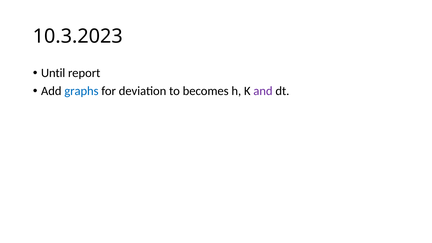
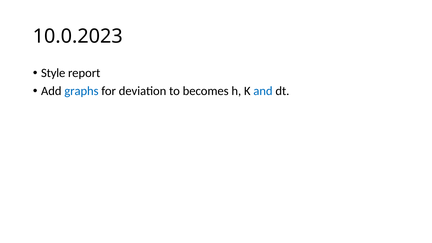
10.3.2023: 10.3.2023 -> 10.0.2023 (78, 36)
Until: Until -> Style (53, 73)
and colour: purple -> blue (263, 91)
